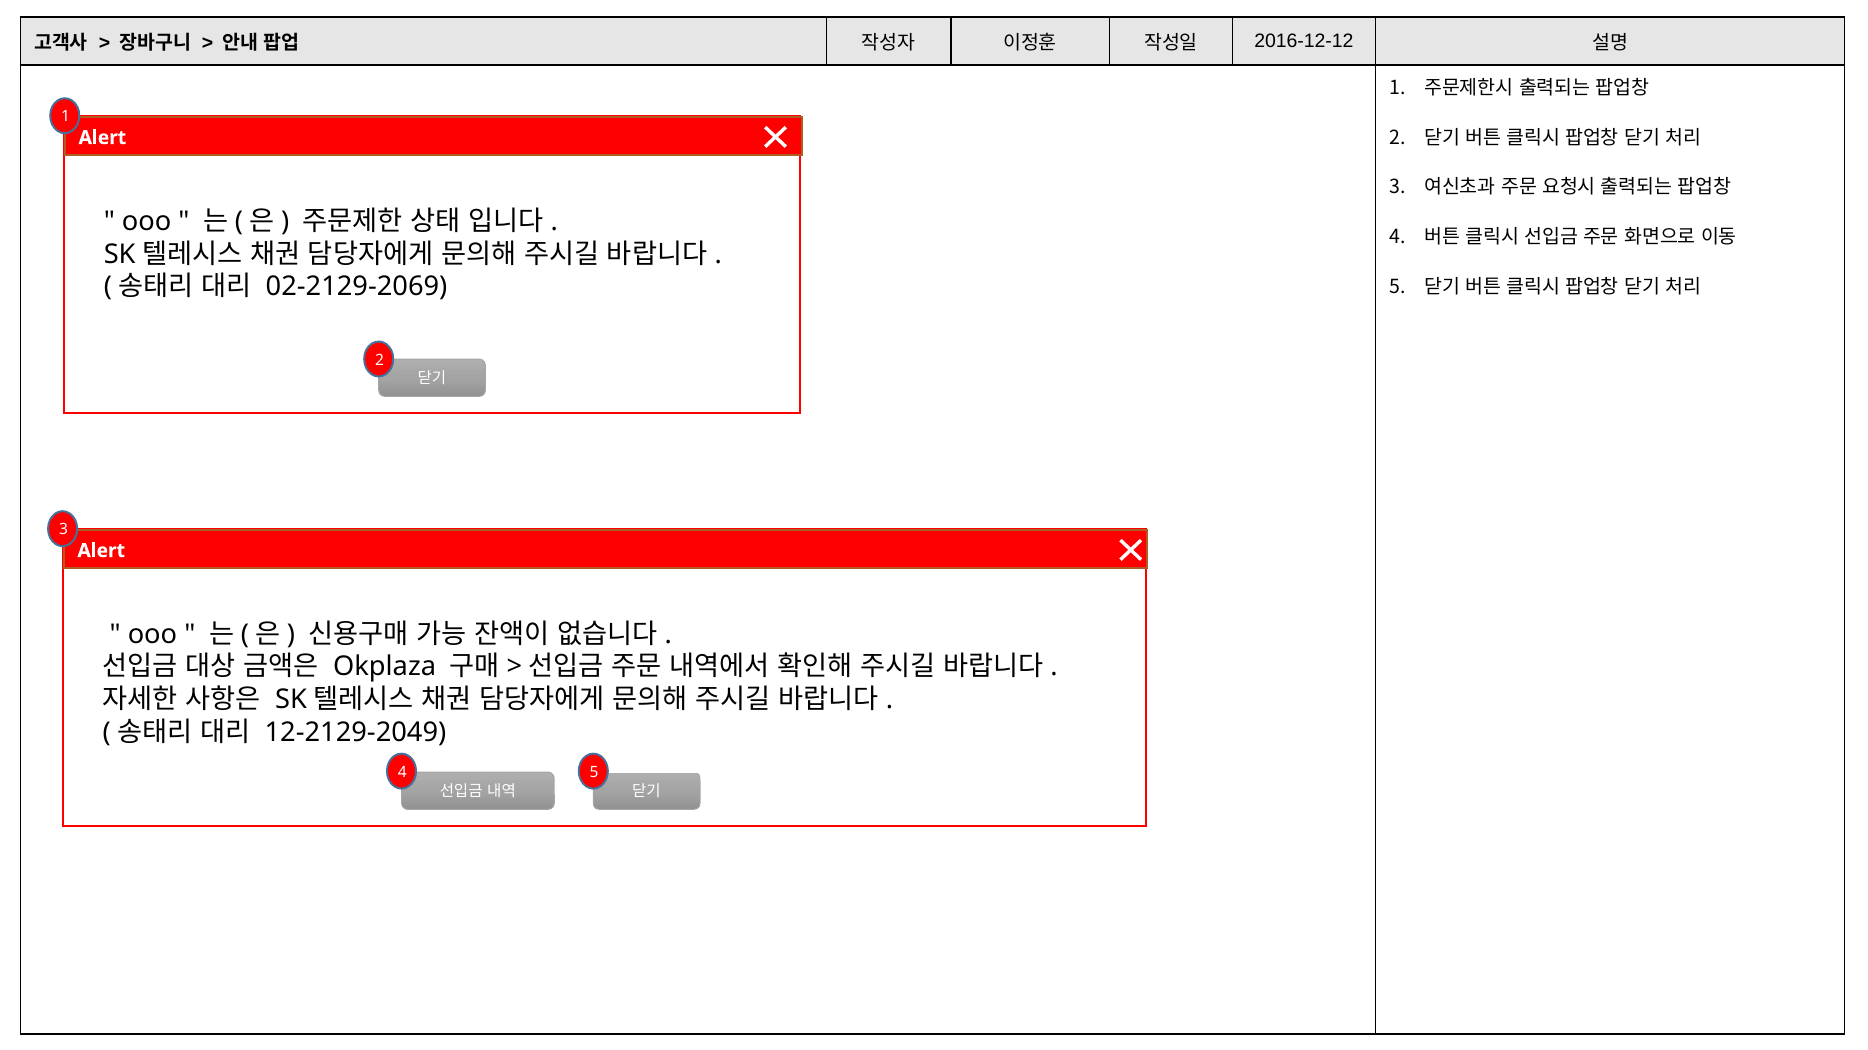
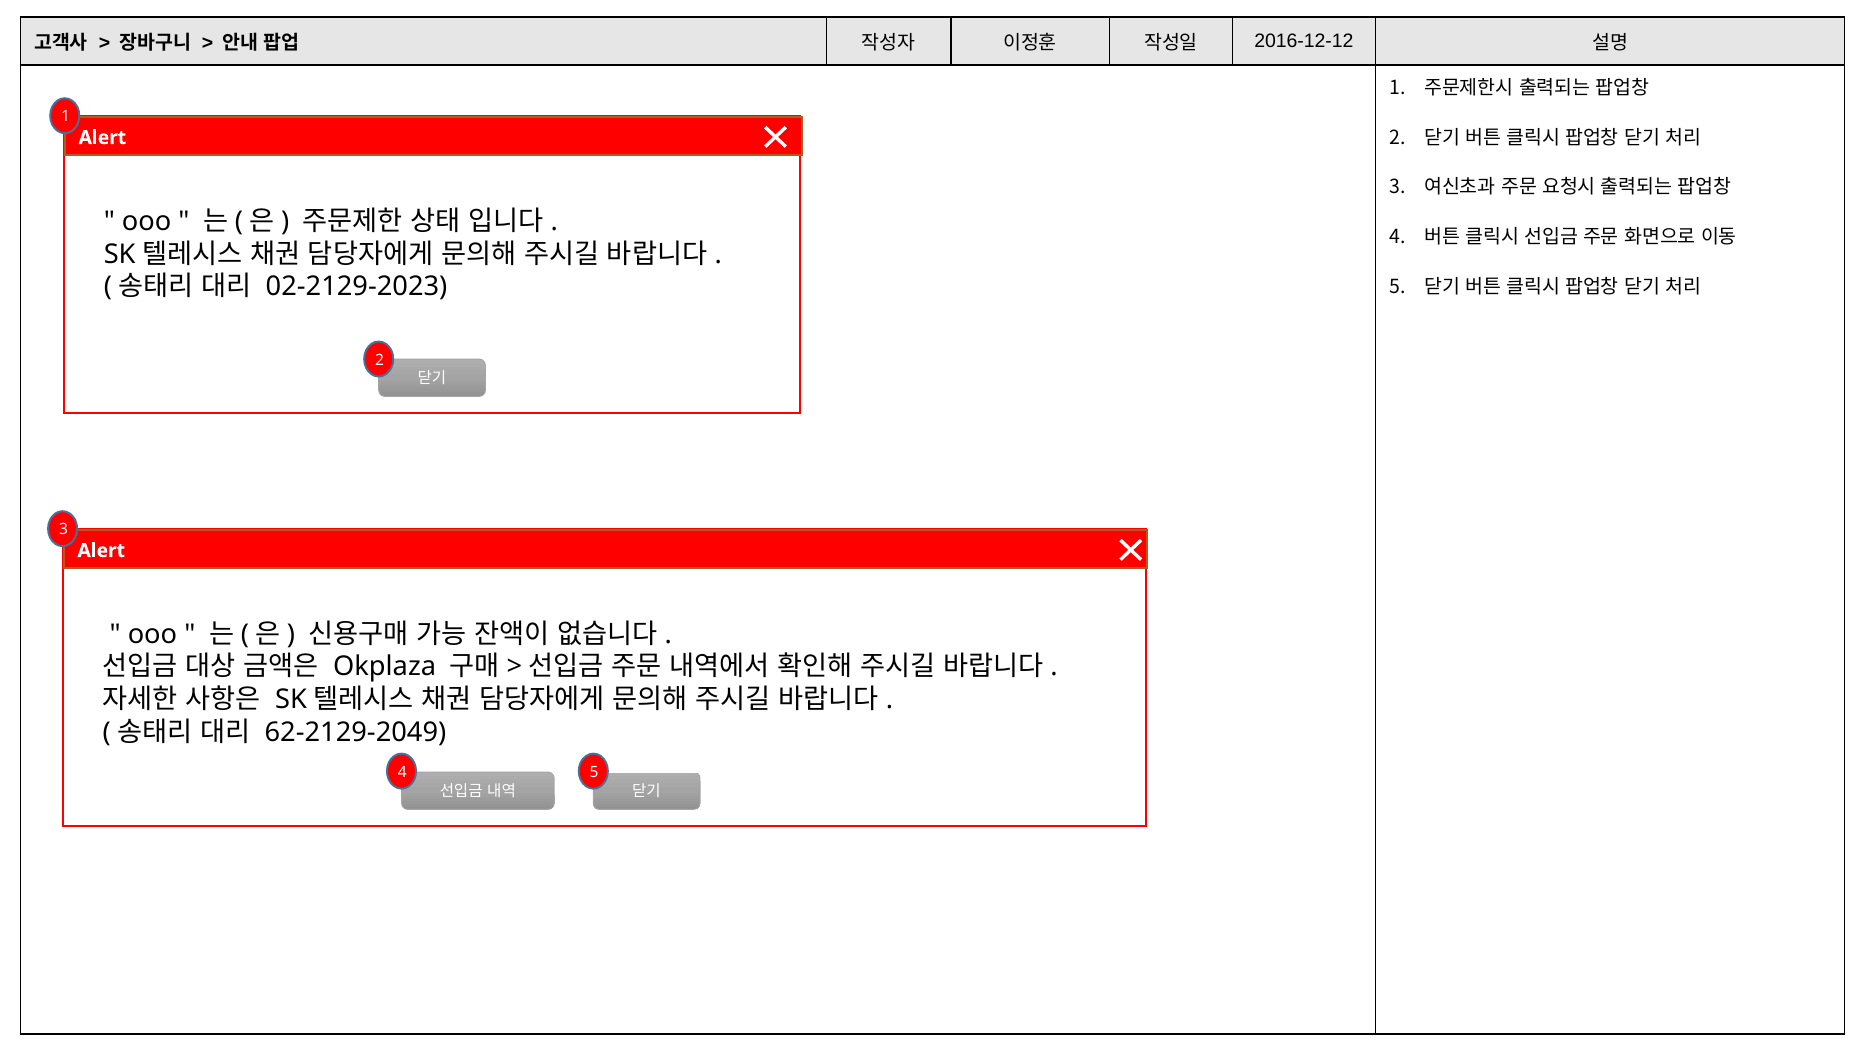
02-2129-2069: 02-2129-2069 -> 02-2129-2023 (357, 287)
12-2129-2049: 12-2129-2049 -> 62-2129-2049 (355, 733)
